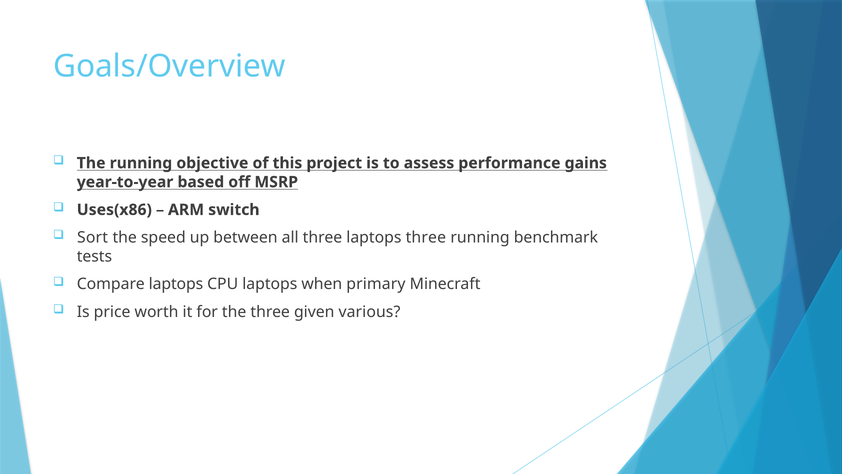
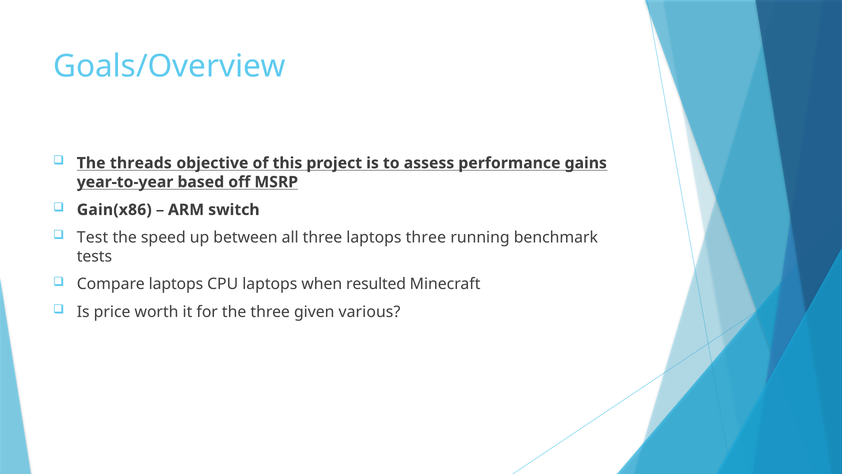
The running: running -> threads (141, 163)
Uses(x86: Uses(x86 -> Gain(x86 (114, 210)
Sort: Sort -> Test (93, 237)
primary: primary -> resulted (376, 284)
